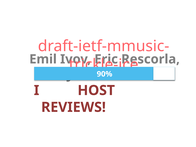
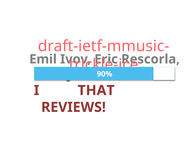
HOST: HOST -> THAT (96, 90)
